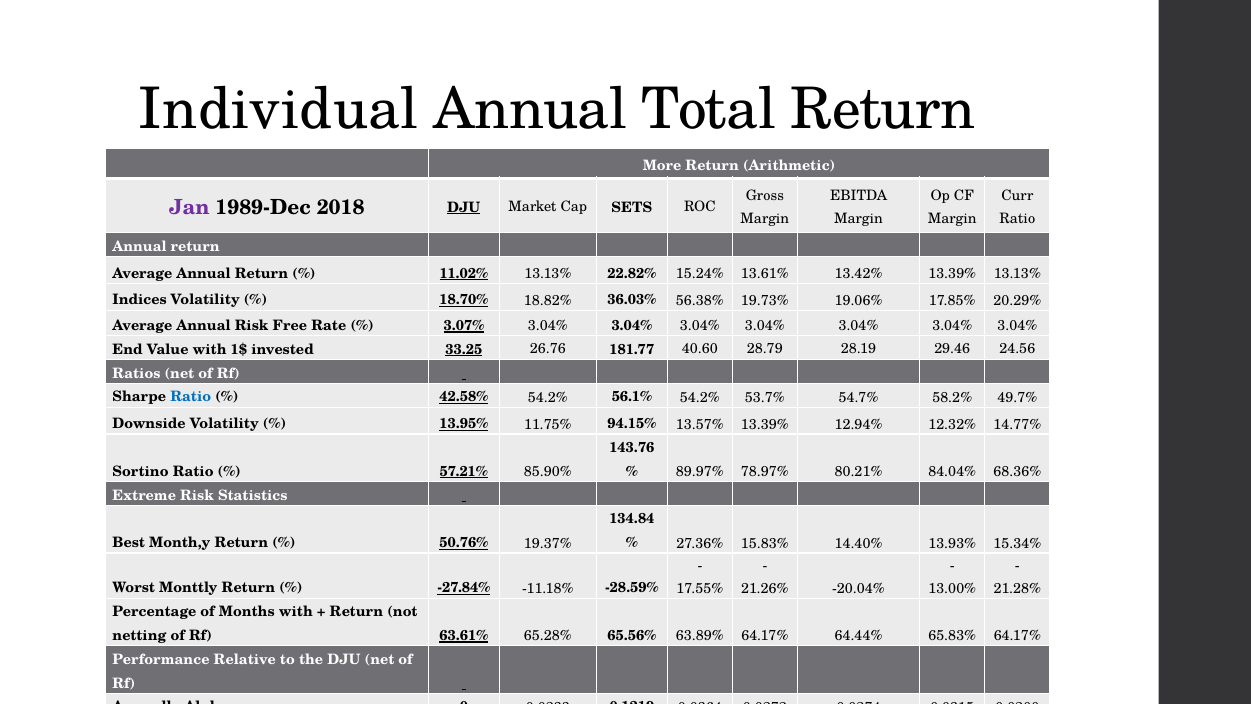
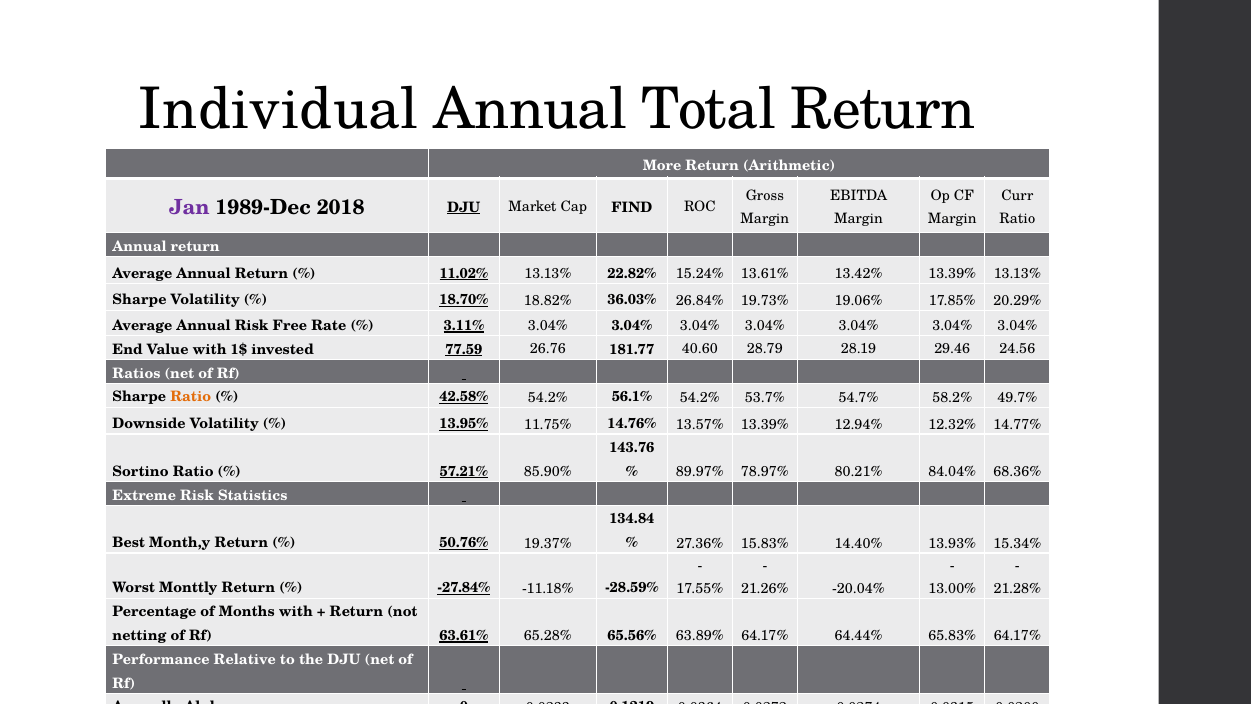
SETS: SETS -> FIND (632, 207)
Indices: Indices -> Sharpe (140, 300)
56.38%: 56.38% -> 26.84% (700, 300)
3.07%: 3.07% -> 3.11% (464, 326)
33.25: 33.25 -> 77.59 (464, 349)
Ratio colour: blue -> orange (191, 397)
94.15%: 94.15% -> 14.76% (632, 424)
